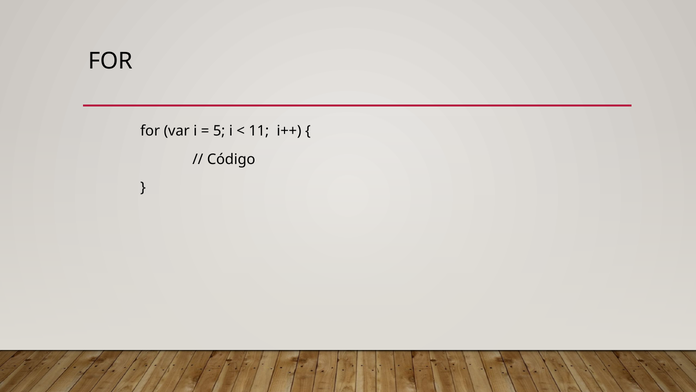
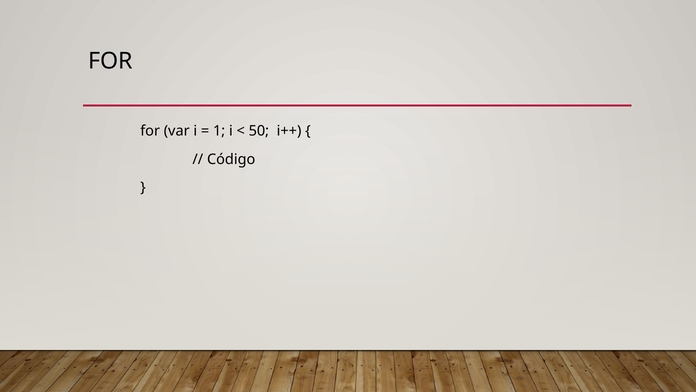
5: 5 -> 1 (219, 131)
11: 11 -> 50 (259, 131)
